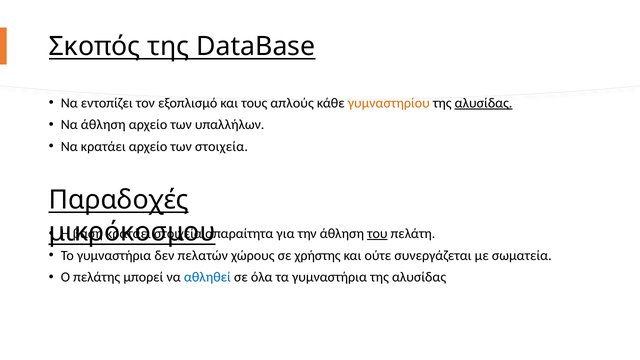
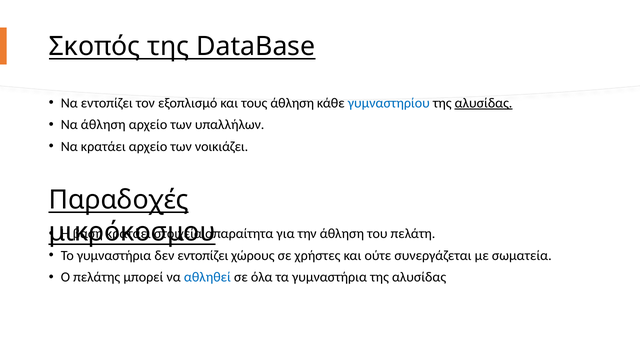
τους απλούς: απλούς -> άθληση (292, 103)
γυμναστηρίου colour: orange -> blue (389, 103)
των στοιχεία: στοιχεία -> νοικιάζει (222, 146)
του underline: present -> none (377, 234)
δεν πελατών: πελατών -> εντοπίζει (203, 255)
χρήστης: χρήστης -> χρήστες (318, 255)
